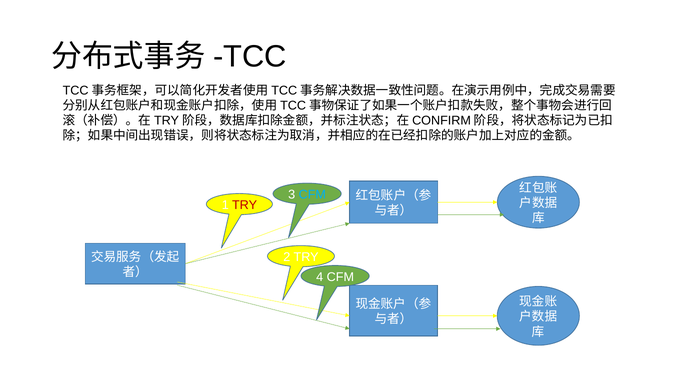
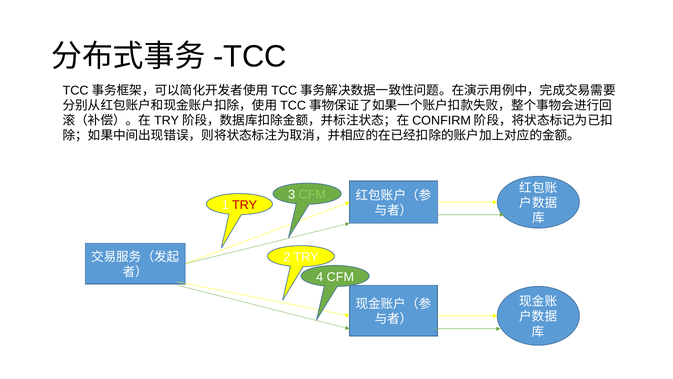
CFM colour: light blue -> light green (312, 194)
